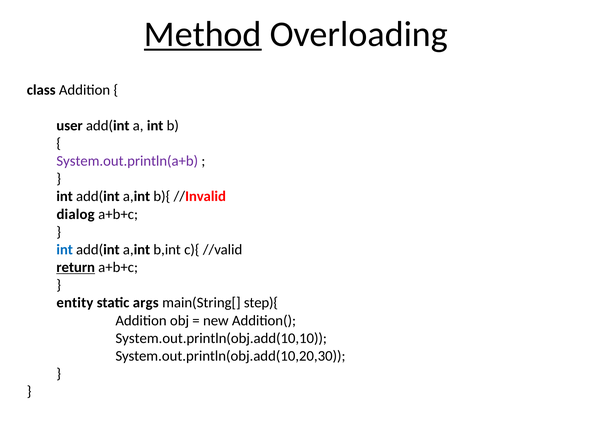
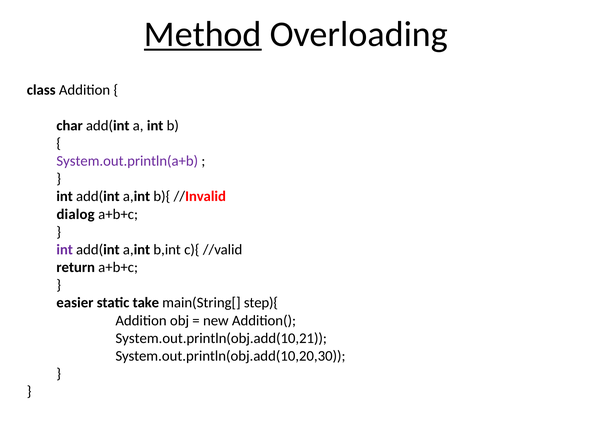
user: user -> char (70, 126)
int colour: blue -> purple (65, 250)
return underline: present -> none (76, 267)
entity: entity -> easier (75, 303)
args: args -> take (146, 303)
System.out.println(obj.add(10,10: System.out.println(obj.add(10,10 -> System.out.println(obj.add(10,21 (221, 338)
